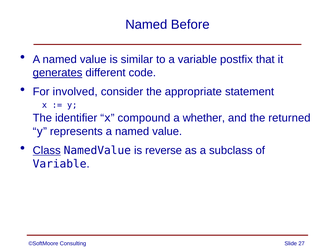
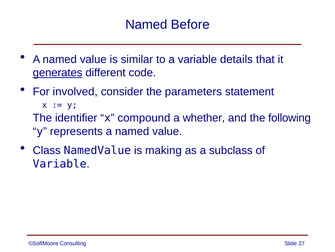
postfix: postfix -> details (236, 59)
appropriate: appropriate -> parameters (193, 92)
returned: returned -> following (290, 118)
Class underline: present -> none (47, 150)
reverse: reverse -> making (163, 150)
